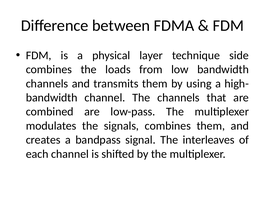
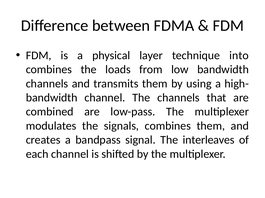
side: side -> into (239, 56)
